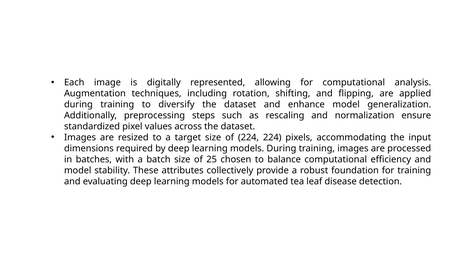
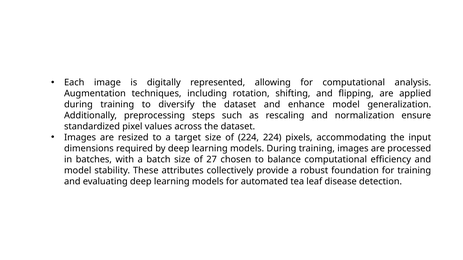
25: 25 -> 27 (212, 160)
